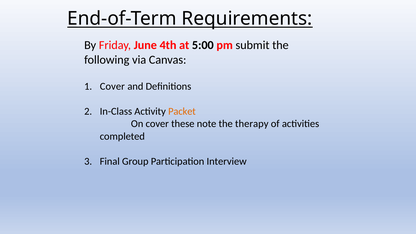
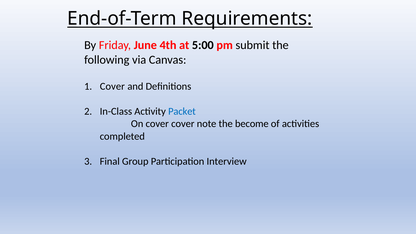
Packet colour: orange -> blue (182, 111)
cover these: these -> cover (183, 124)
therapy: therapy -> become (252, 124)
